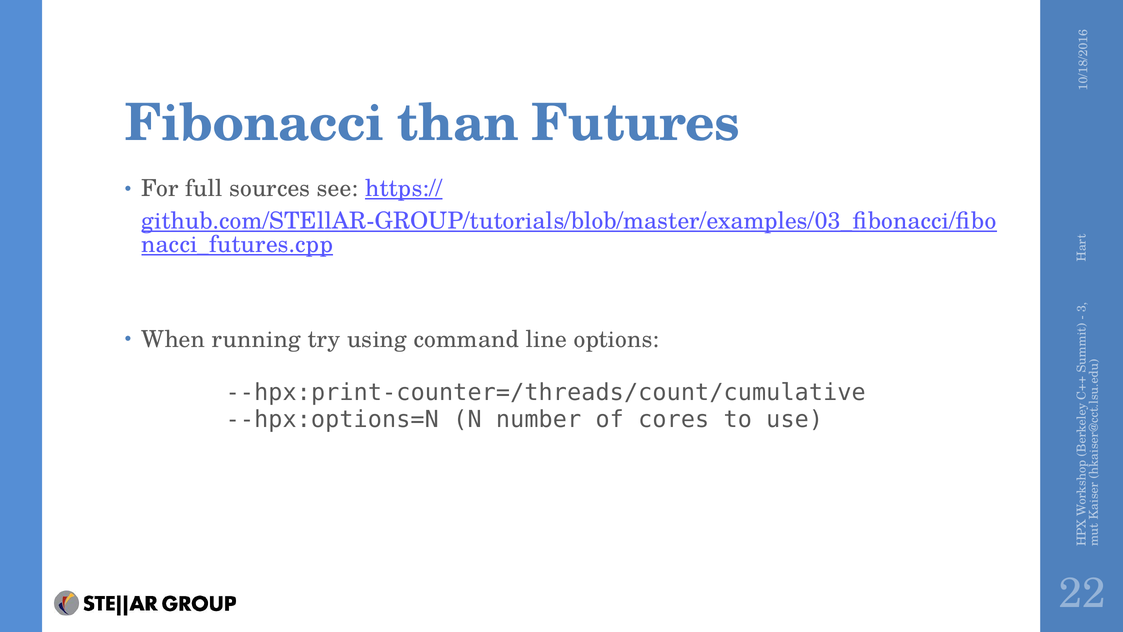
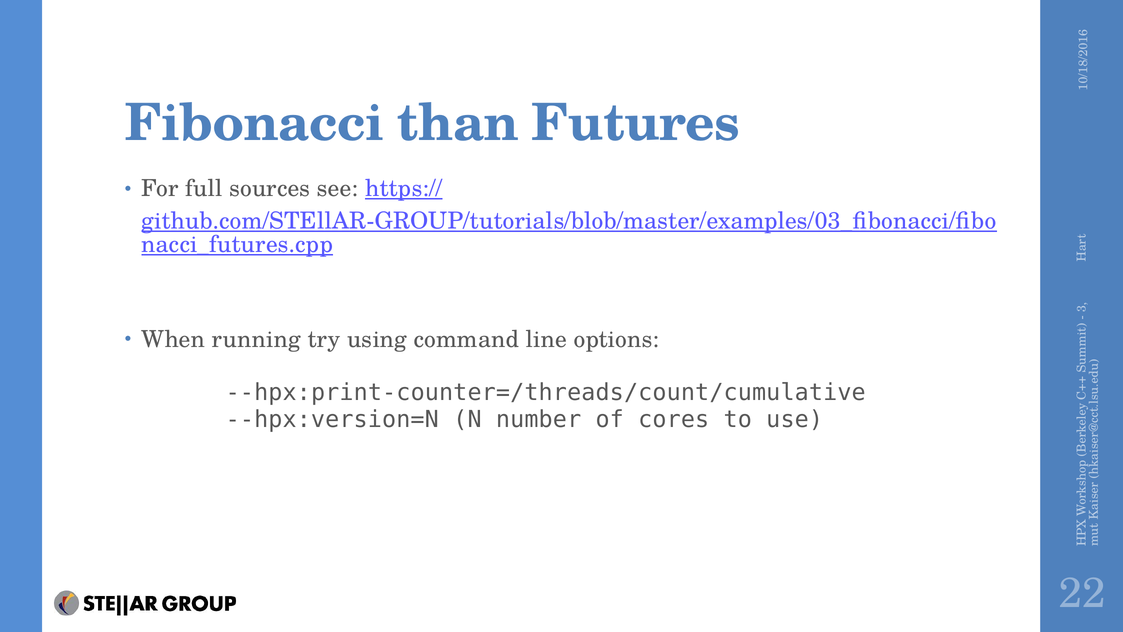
--hpx:options=N: --hpx:options=N -> --hpx:version=N (332, 419)
